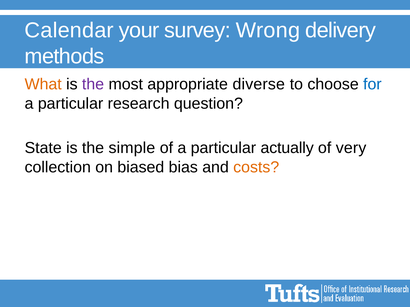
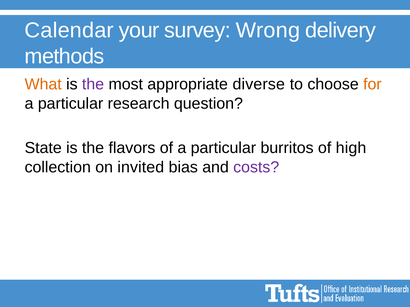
for colour: blue -> orange (372, 84)
simple: simple -> flavors (132, 148)
actually: actually -> burritos (287, 148)
very: very -> high (351, 148)
biased: biased -> invited (141, 167)
costs colour: orange -> purple (256, 167)
